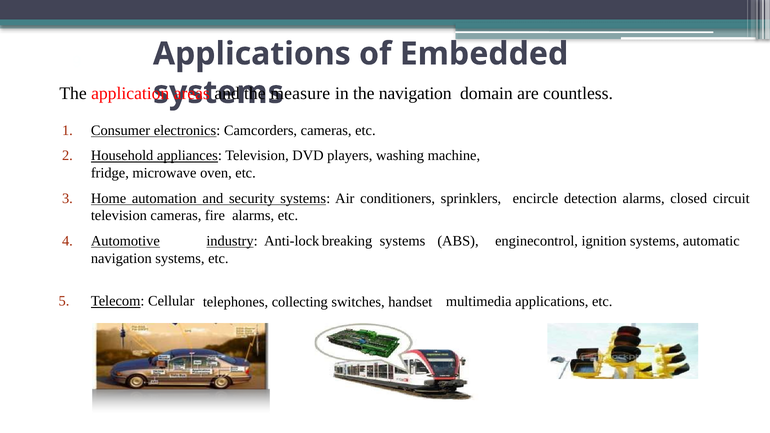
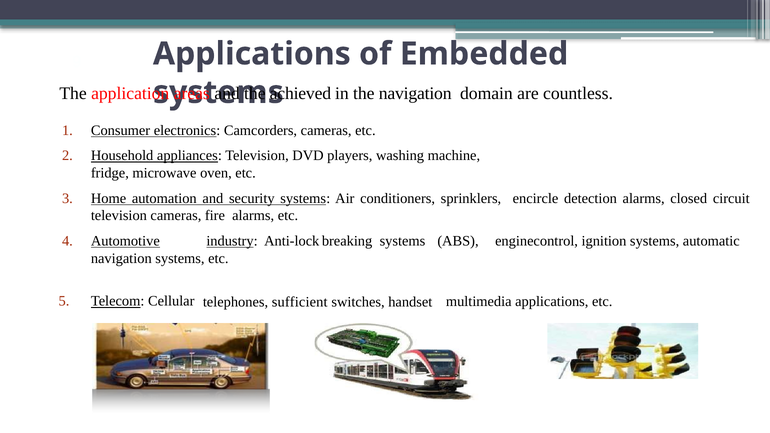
measure: measure -> achieved (300, 93)
collecting: collecting -> sufficient (300, 302)
